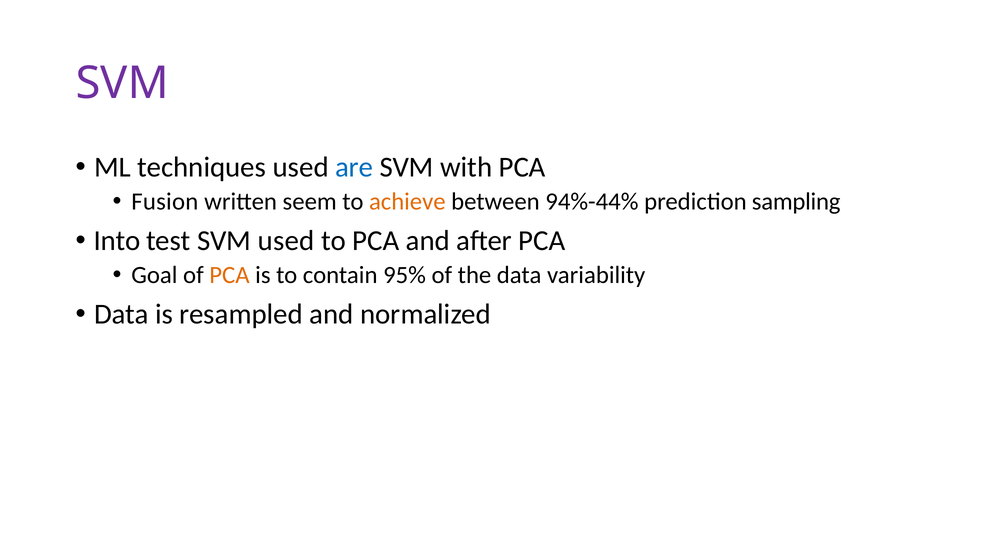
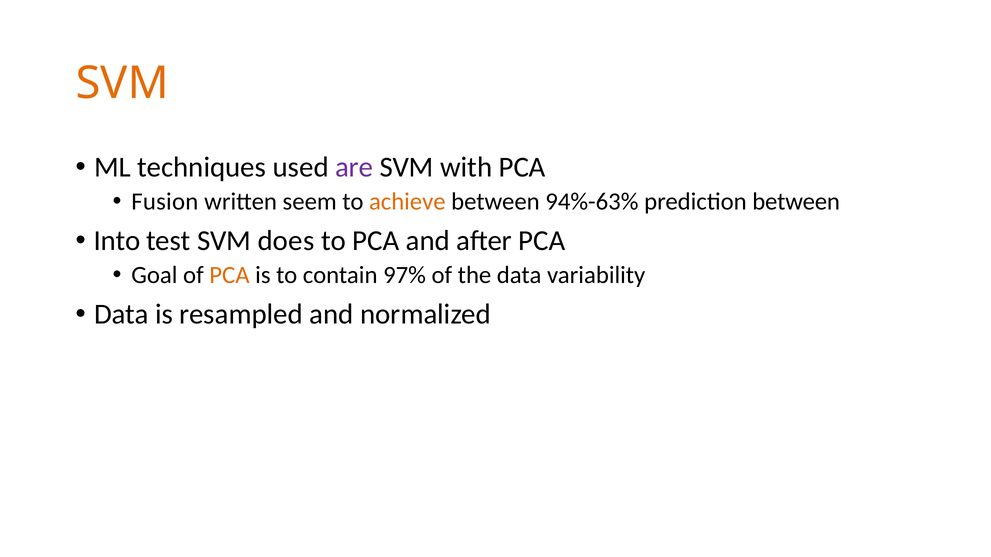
SVM colour: purple -> orange (122, 83)
are colour: blue -> purple (354, 168)
94%-44%: 94%-44% -> 94%-63% (592, 202)
prediction sampling: sampling -> between (796, 202)
SVM used: used -> does (286, 241)
95%: 95% -> 97% (405, 275)
